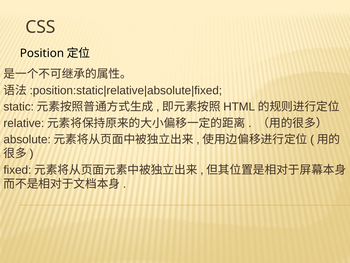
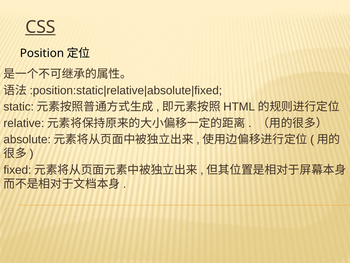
CSS underline: none -> present (40, 27)
